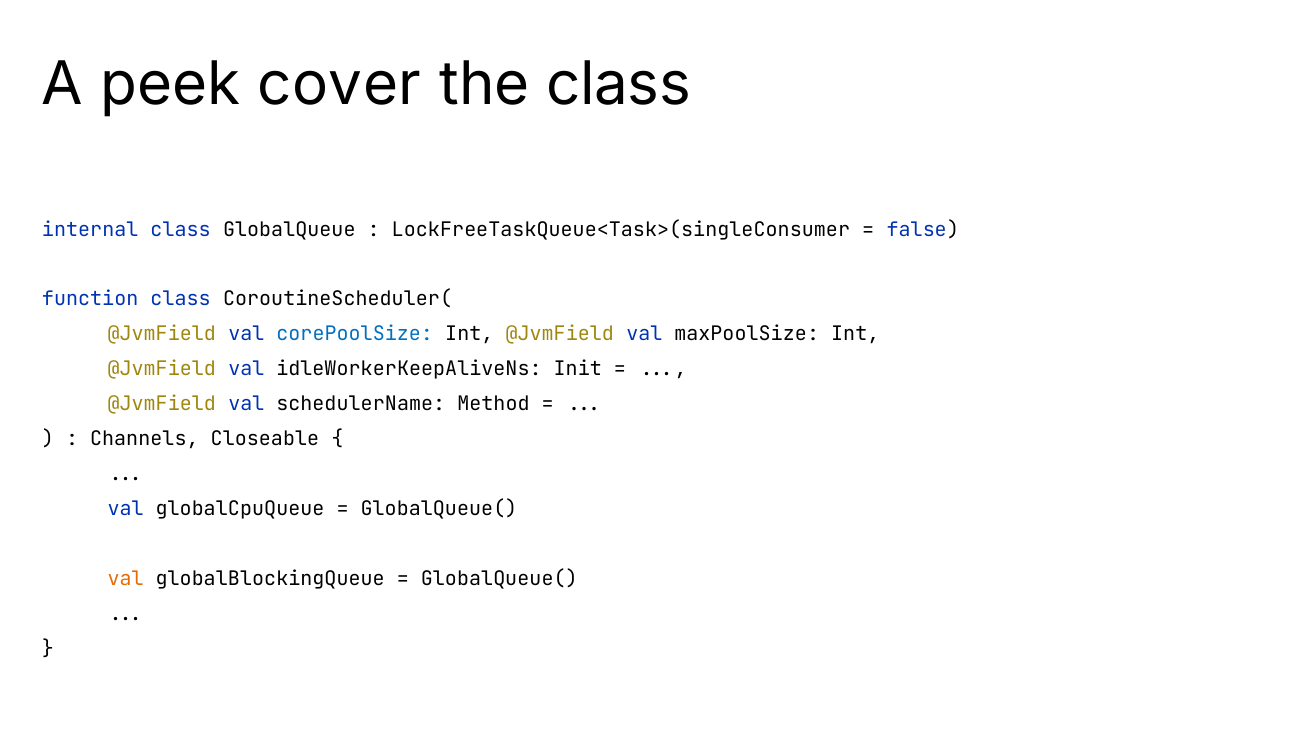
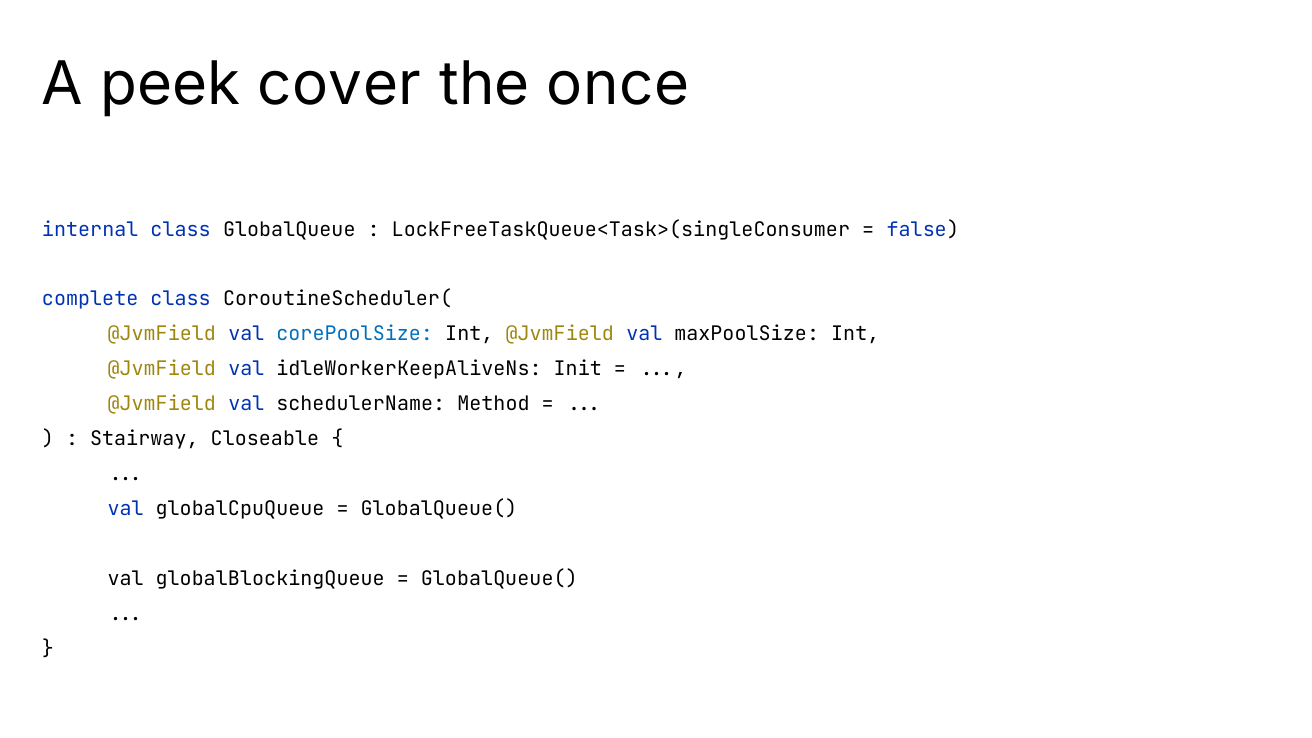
the class: class -> once (618, 84)
function: function -> complete (90, 299)
Channels: Channels -> Stairway (144, 439)
val colour: orange -> black (126, 579)
